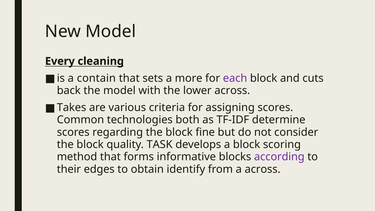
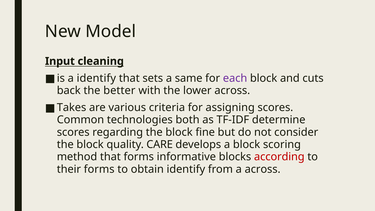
Every: Every -> Input (60, 61)
a contain: contain -> identify (96, 78)
more: more -> same (189, 78)
the model: model -> better (119, 91)
TASK: TASK -> CARE (160, 144)
according colour: purple -> red (279, 157)
their edges: edges -> forms (99, 169)
